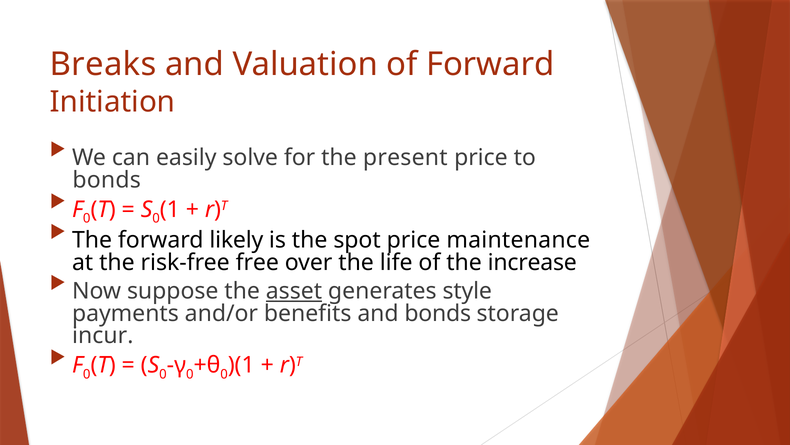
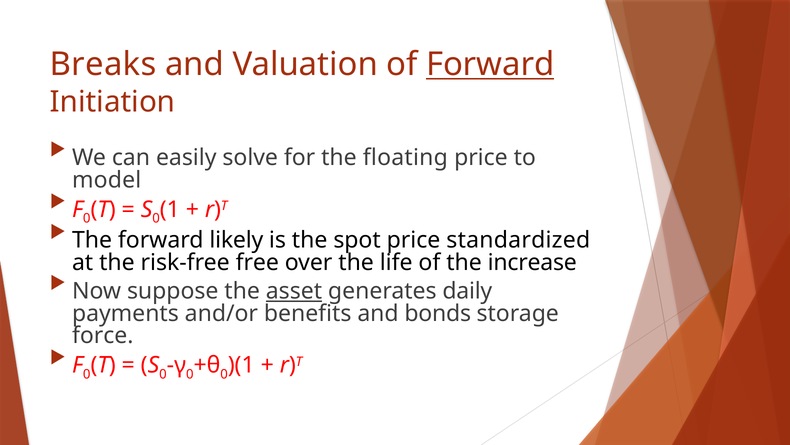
Forward underline: none -> present (490, 64)
present: present -> floating (405, 157)
bonds: bonds -> model (107, 180)
maintenance: maintenance -> standardized (518, 240)
style: style -> daily (467, 291)
incur: incur -> force (103, 335)
